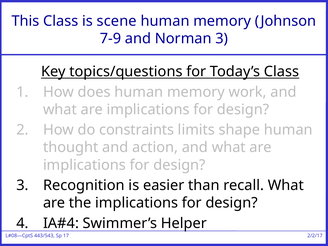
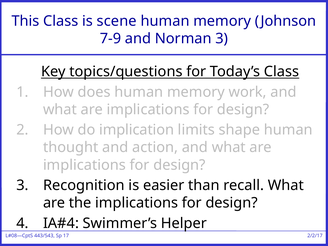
constraints: constraints -> implication (137, 130)
